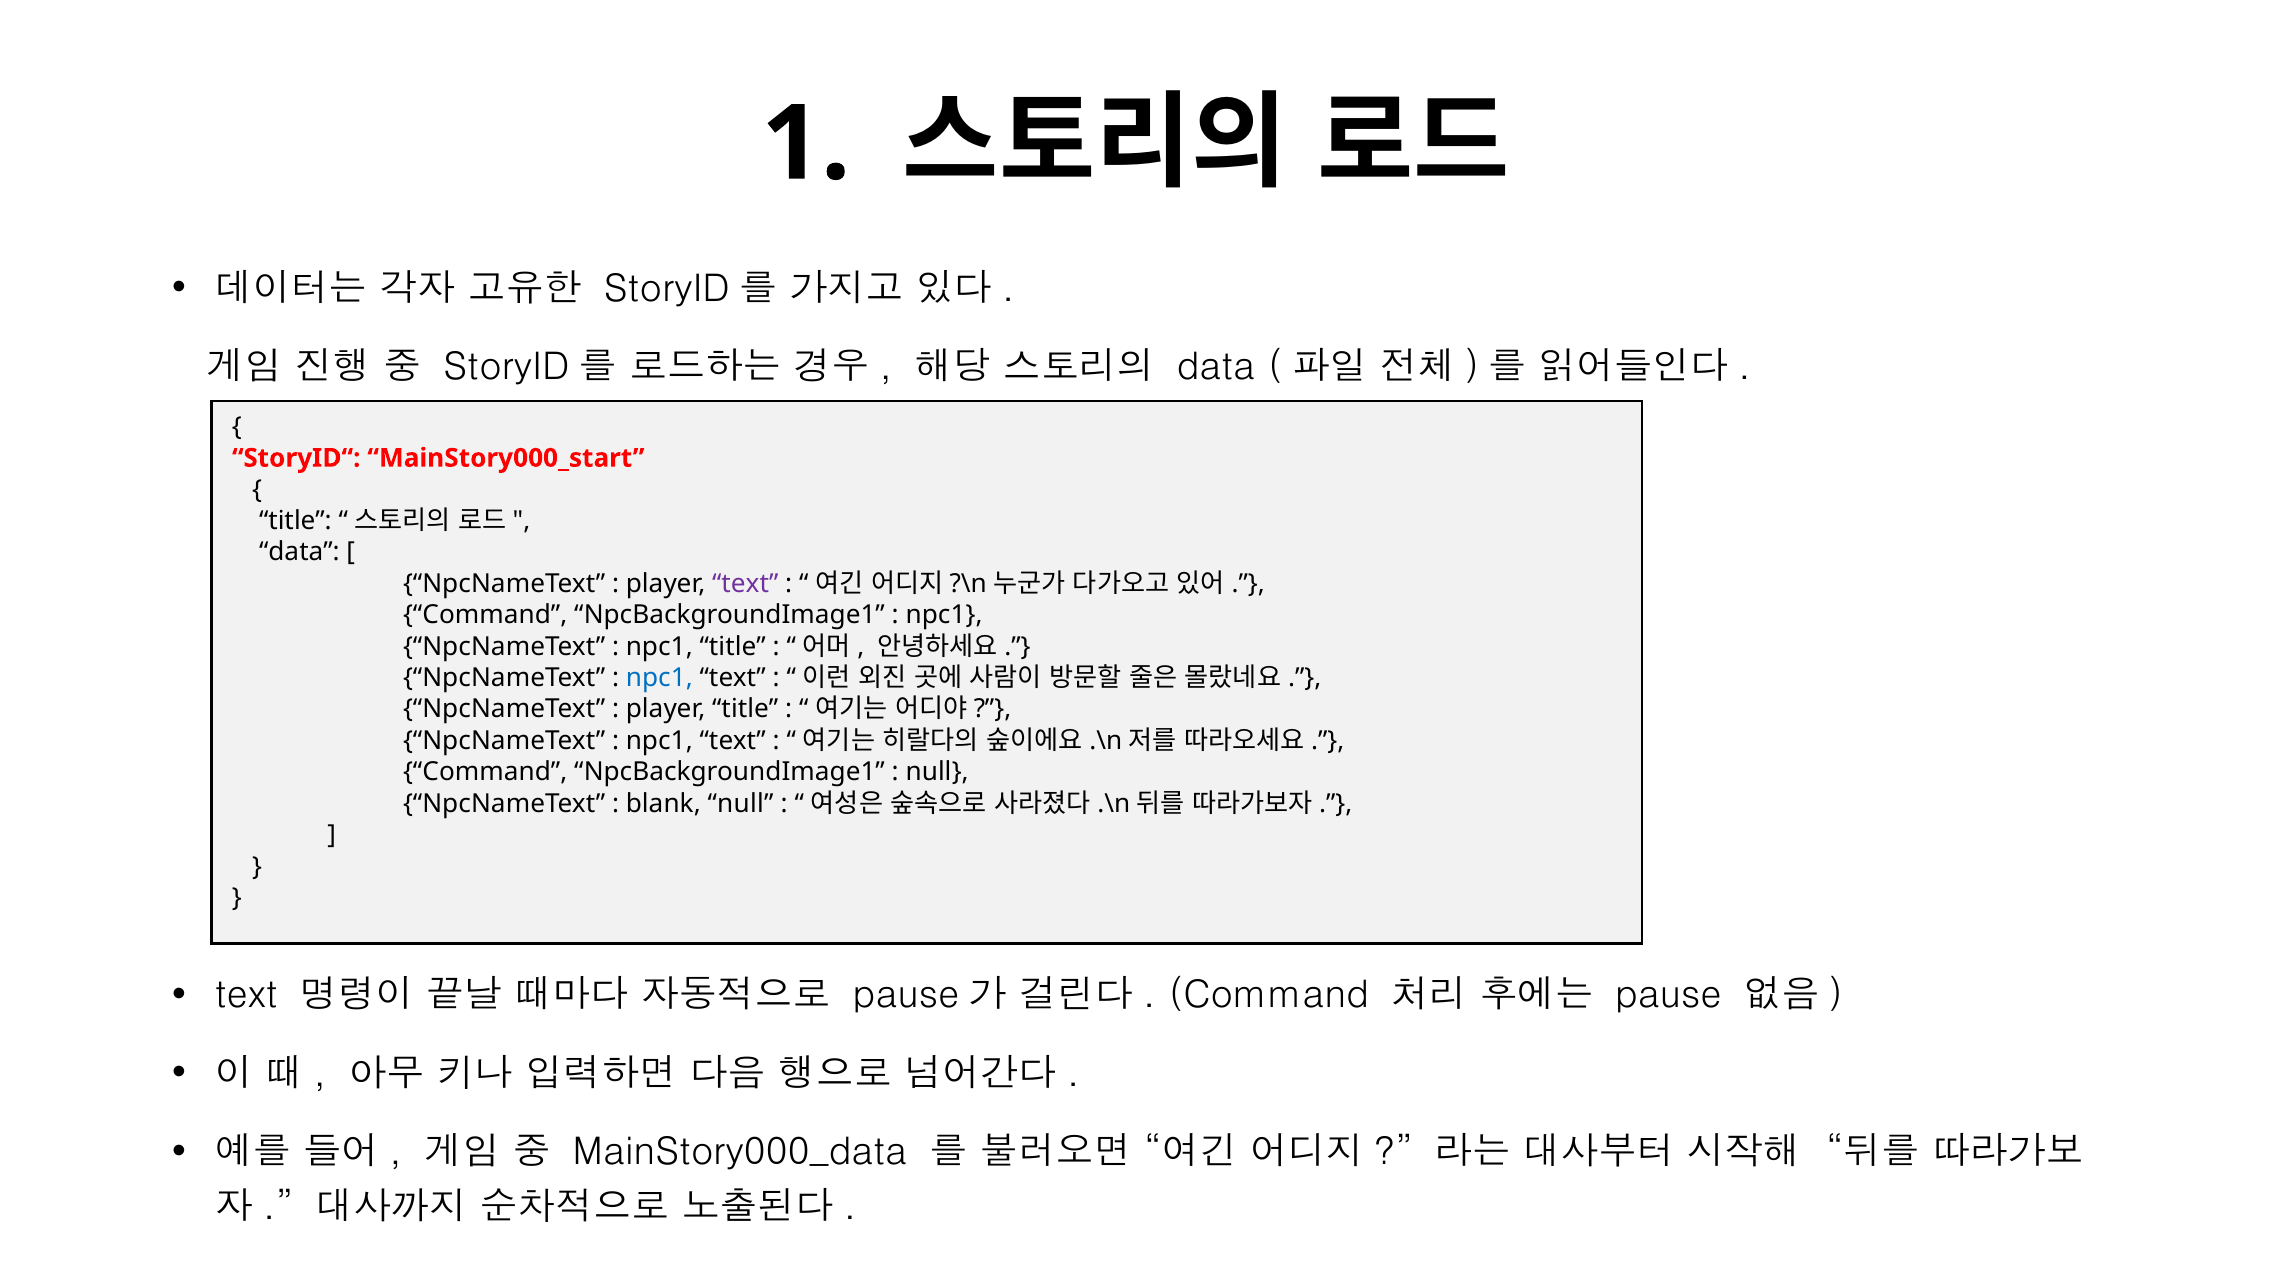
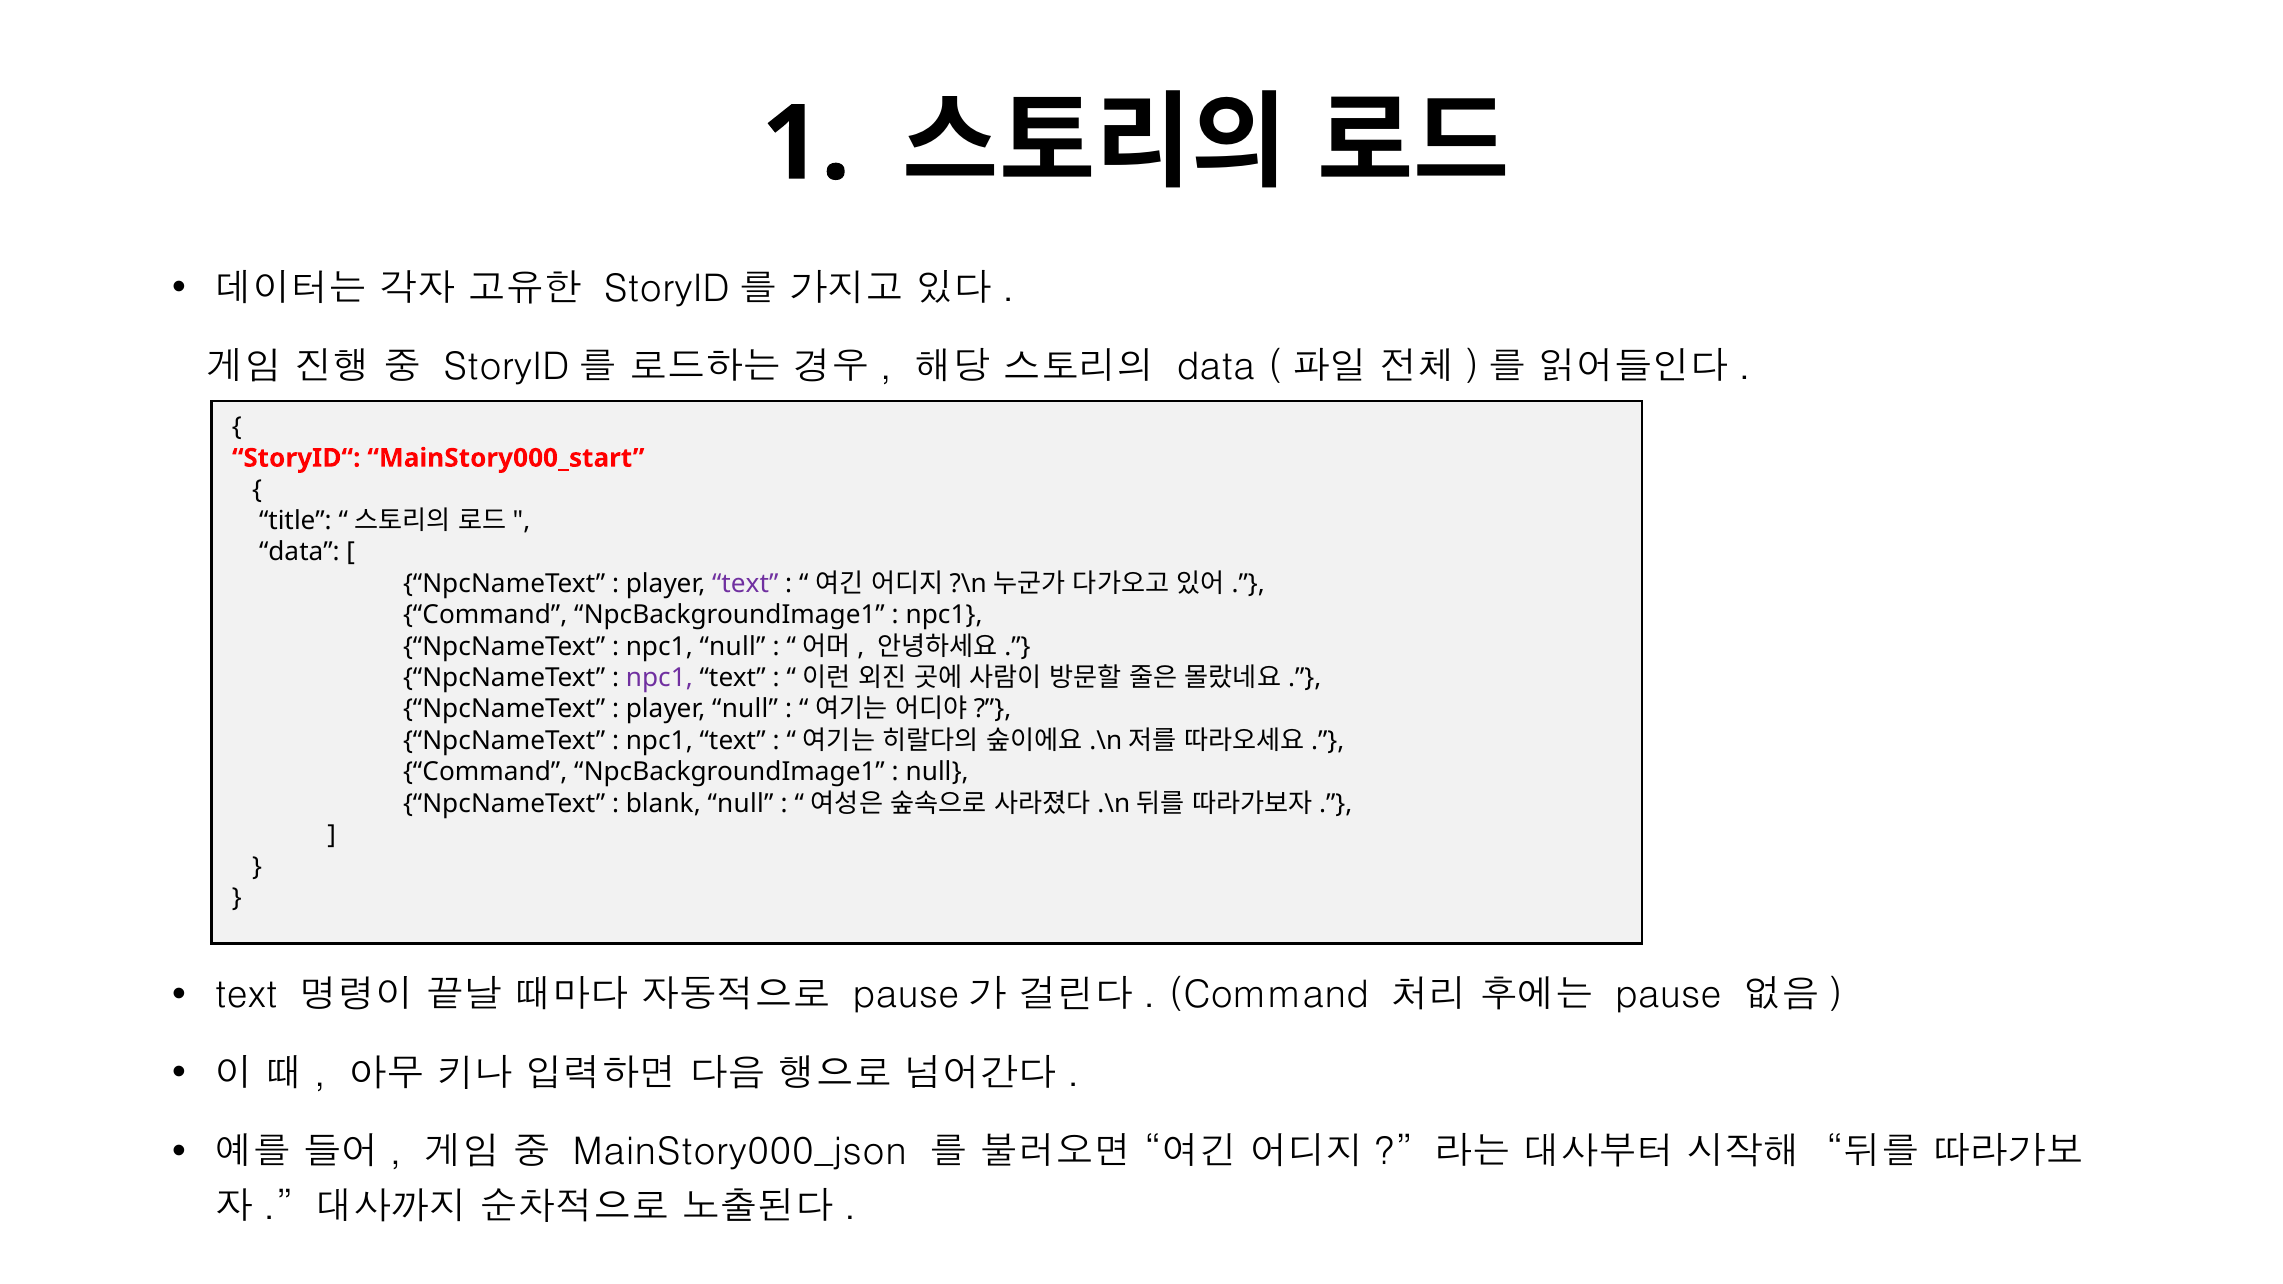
npc1 title: title -> null (733, 647)
npc1 colour: blue -> purple (659, 678)
player title: title -> null (745, 709)
MainStory000_data: MainStory000_data -> MainStory000_json (740, 1152)
